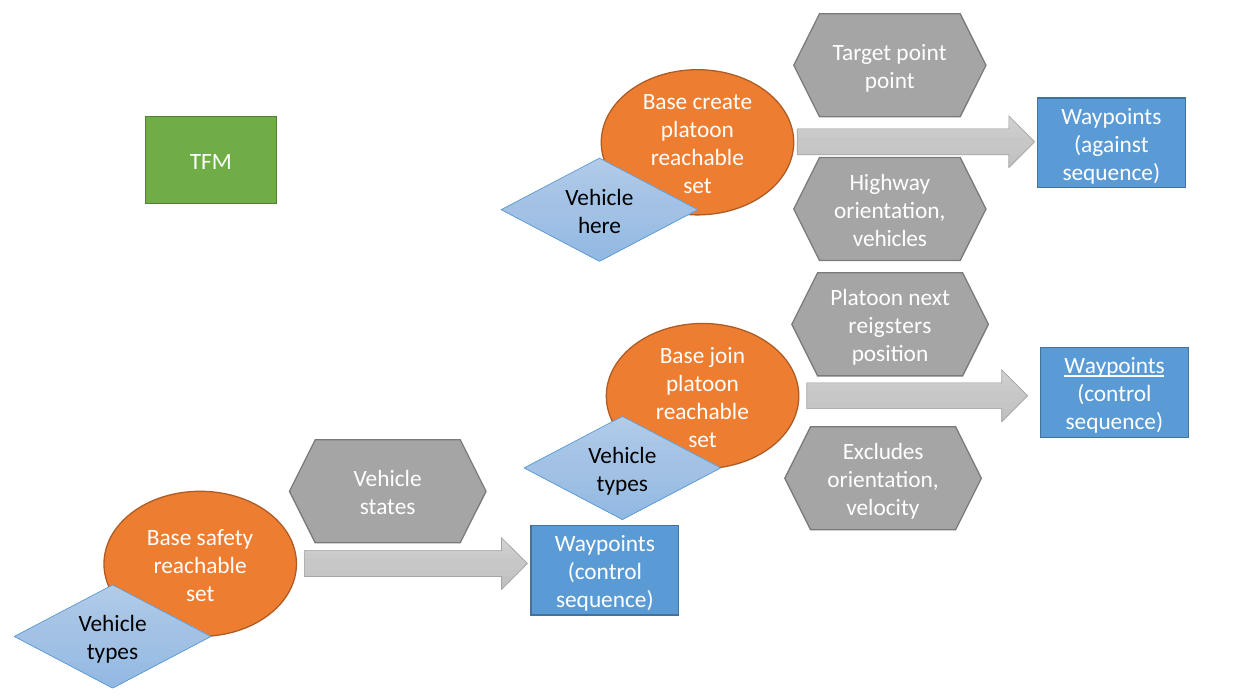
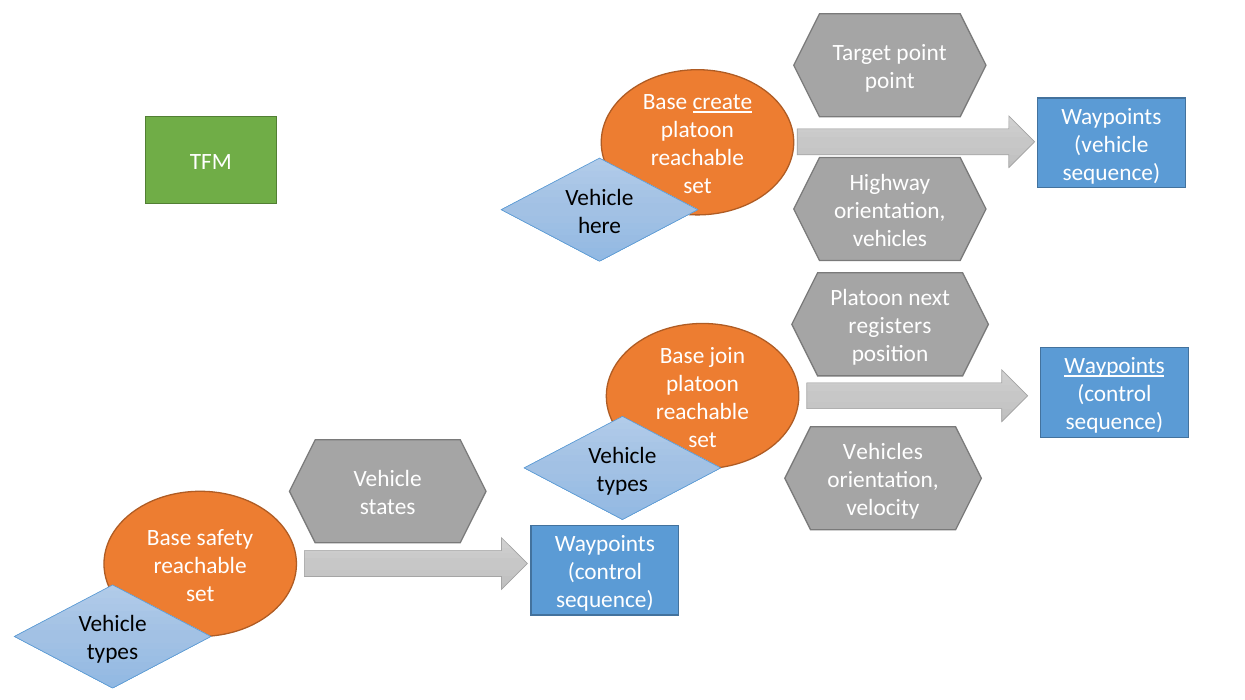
create underline: none -> present (722, 102)
against: against -> vehicle (1111, 145)
reigsters: reigsters -> registers (890, 326)
Excludes: Excludes -> Vehicles (883, 452)
